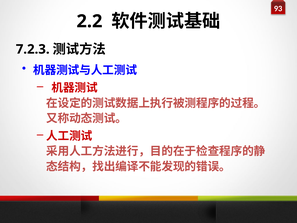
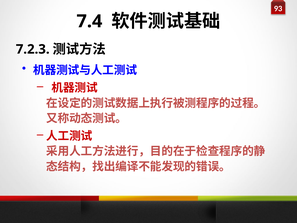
2.2: 2.2 -> 7.4 (89, 21)
